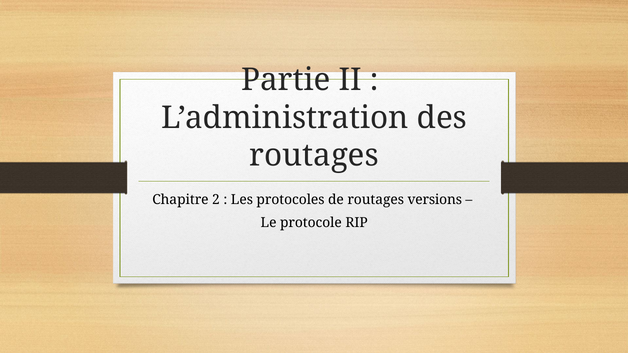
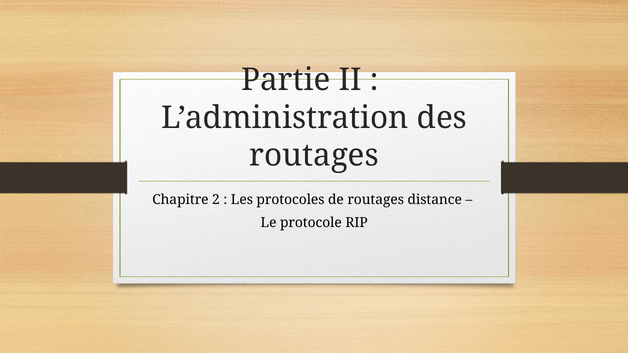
versions: versions -> distance (435, 200)
